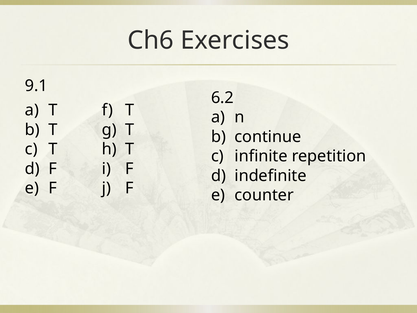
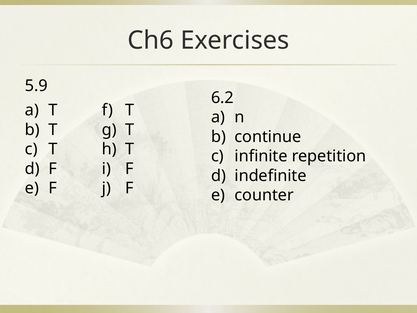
9.1: 9.1 -> 5.9 (36, 86)
